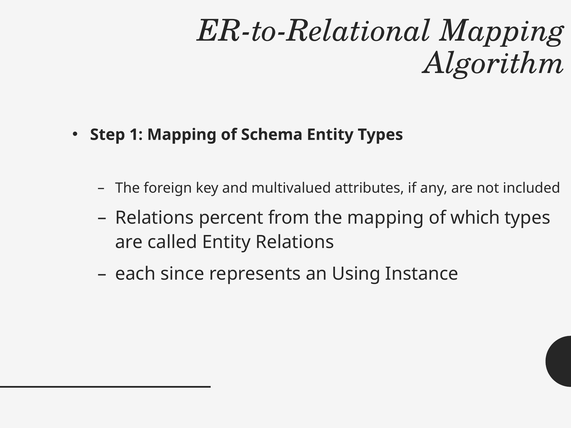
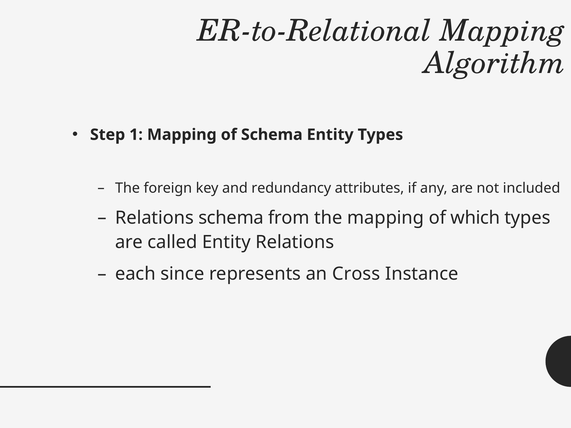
multivalued: multivalued -> redundancy (291, 188)
Relations percent: percent -> schema (231, 218)
Using: Using -> Cross (356, 274)
